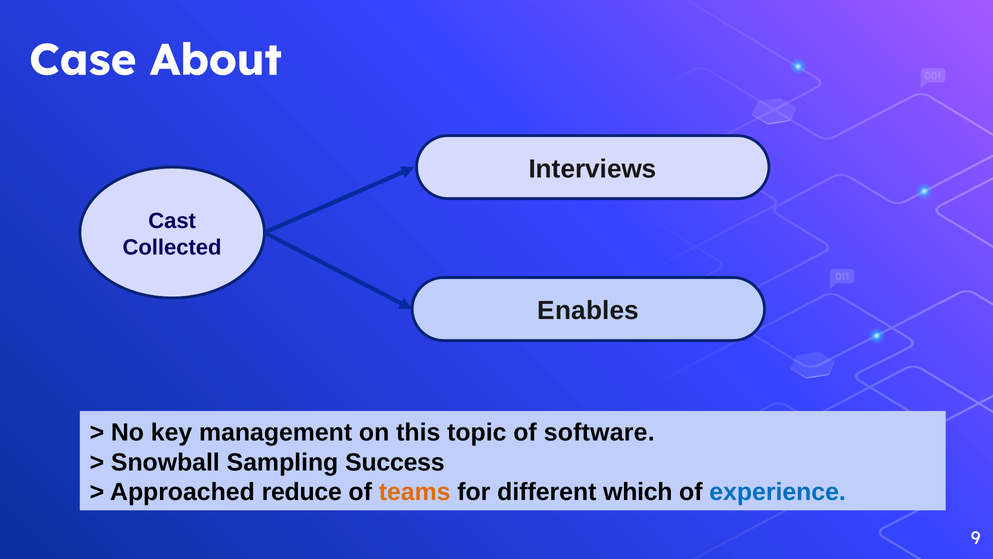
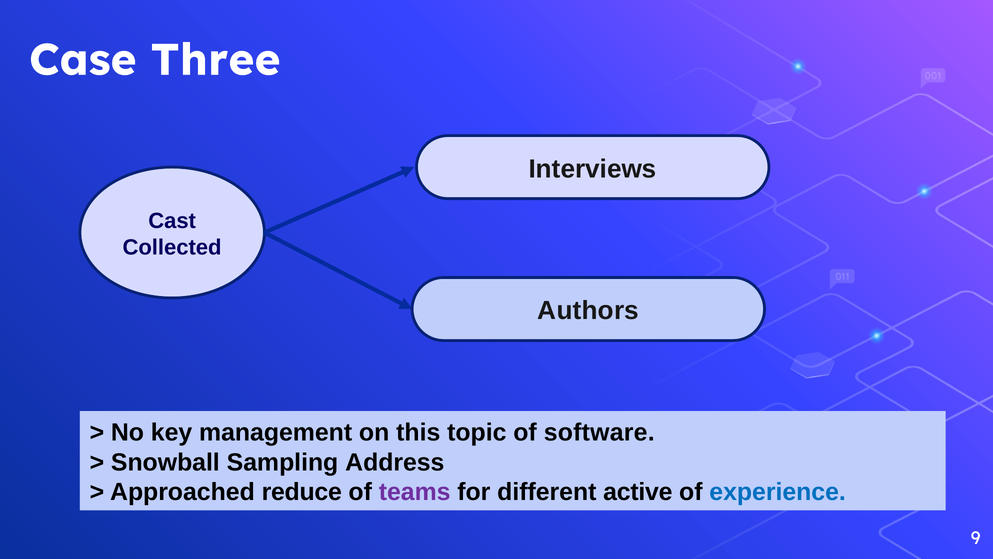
About: About -> Three (216, 60)
Enables: Enables -> Authors (588, 311)
Success: Success -> Address (395, 462)
teams colour: orange -> purple (415, 492)
which: which -> active (638, 492)
